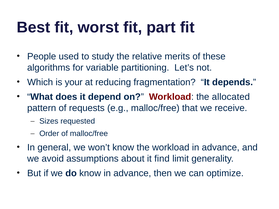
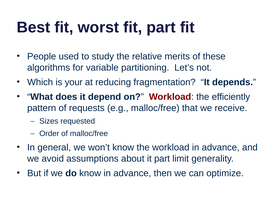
allocated: allocated -> efficiently (231, 97)
it find: find -> part (162, 159)
